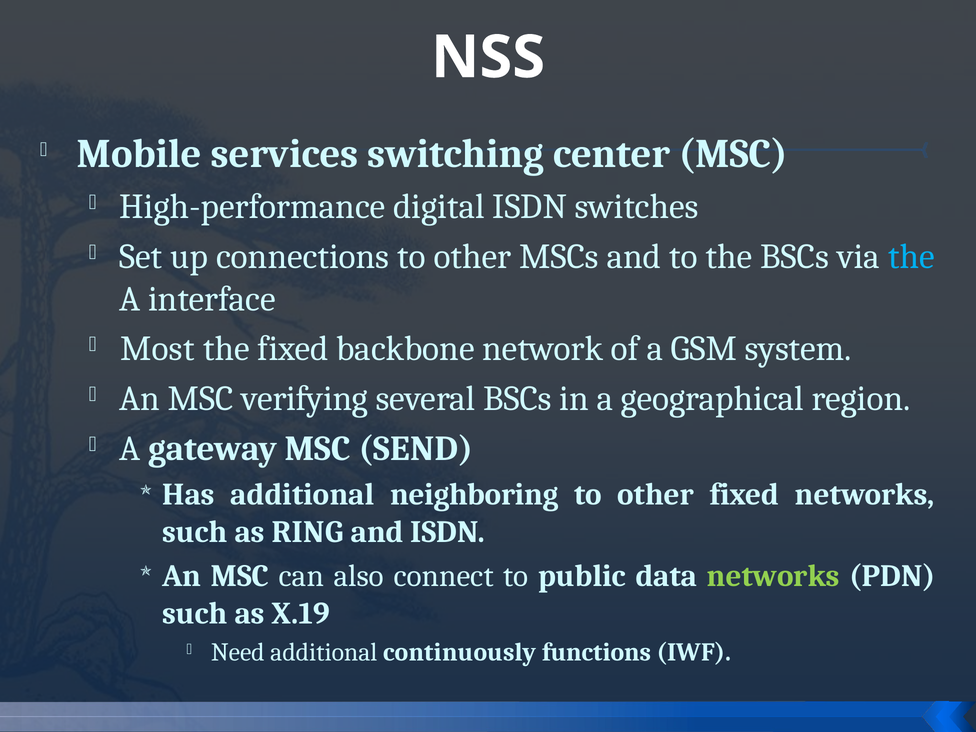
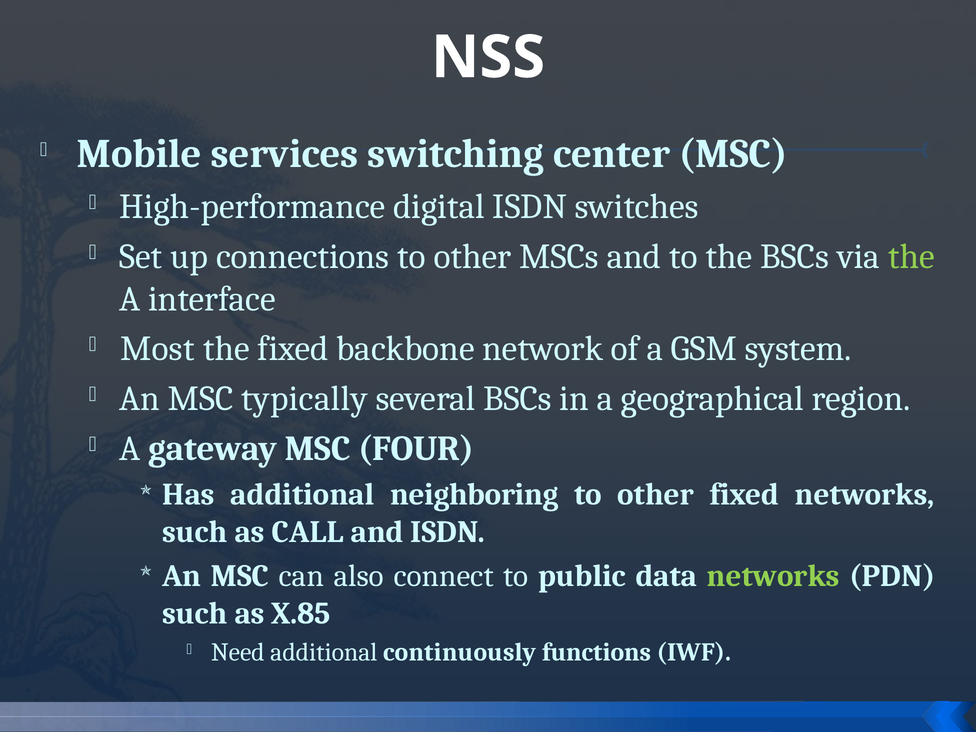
the colour: light blue -> light green (911, 257)
verifying: verifying -> typically (304, 399)
SEND: SEND -> FOUR (416, 449)
RING: RING -> CALL (308, 532)
X.19: X.19 -> X.85 (301, 613)
